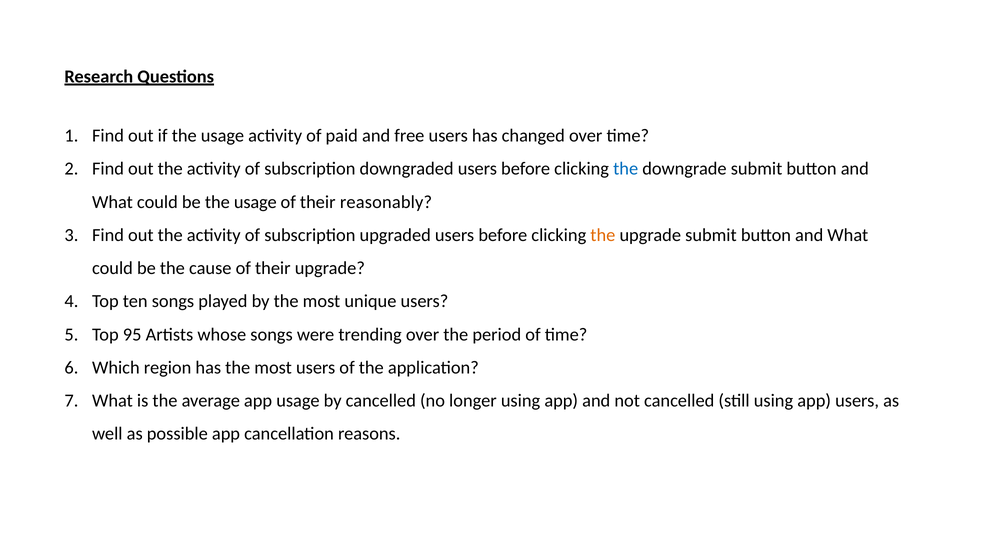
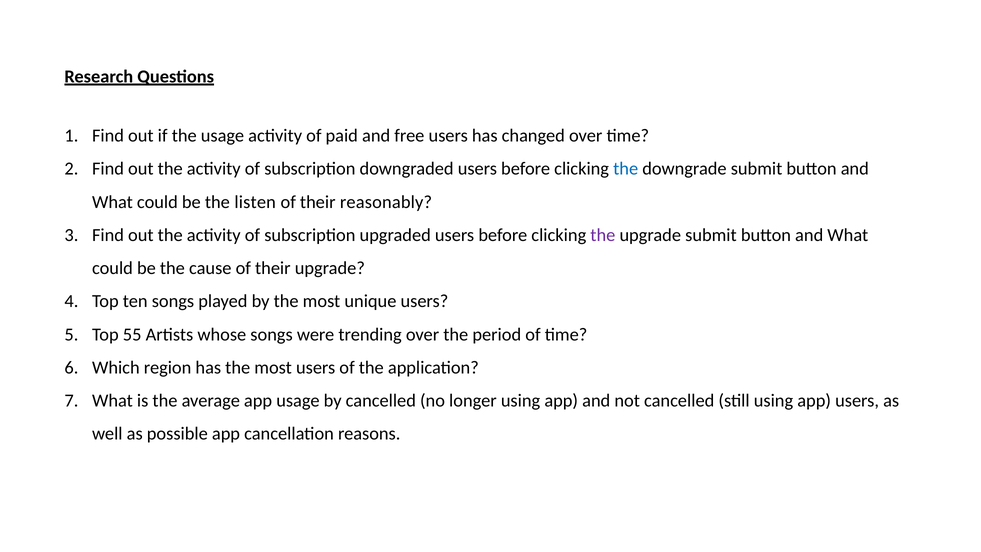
be the usage: usage -> listen (255, 202)
the colour: orange -> purple (603, 235)
95: 95 -> 55 (132, 334)
